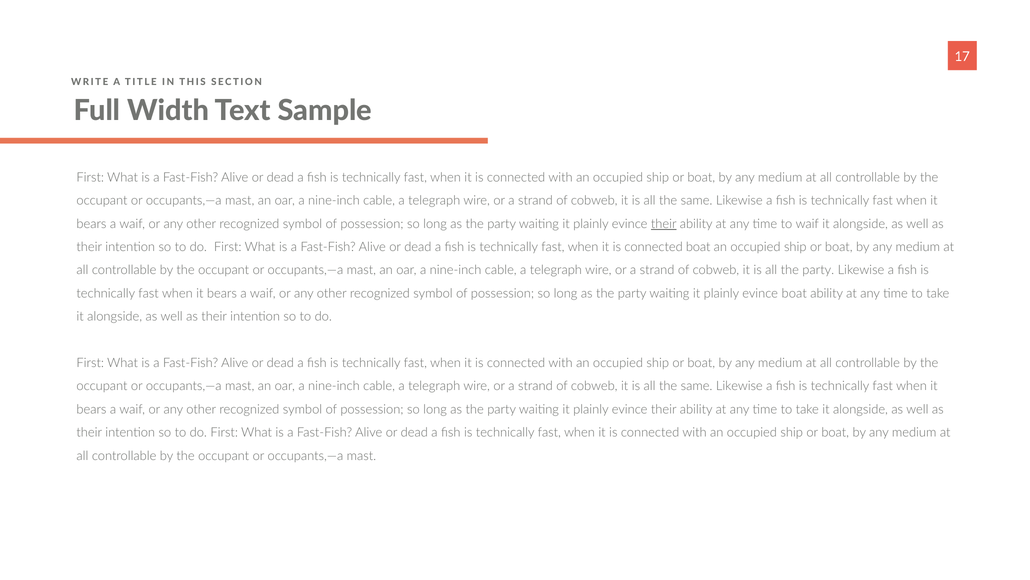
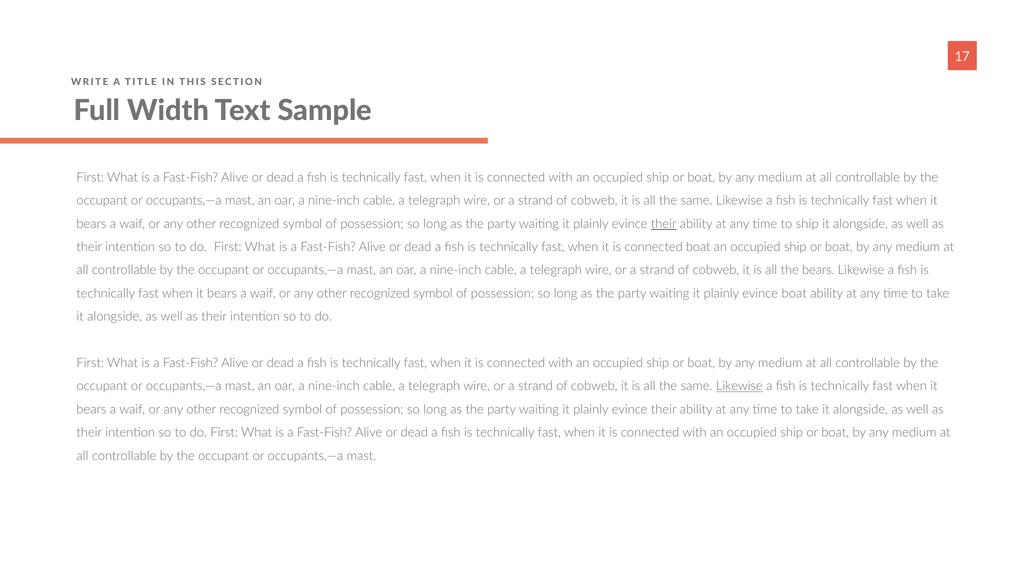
to waif: waif -> ship (807, 224)
all the party: party -> bears (818, 270)
Likewise underline: none -> present (739, 386)
